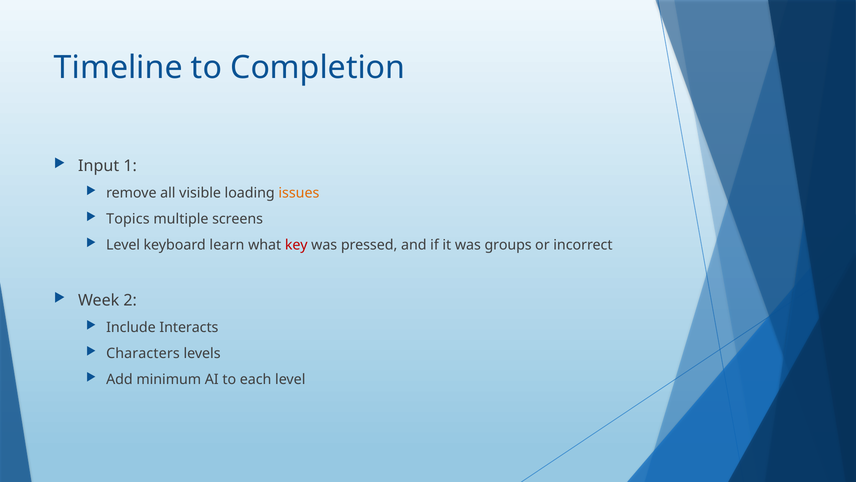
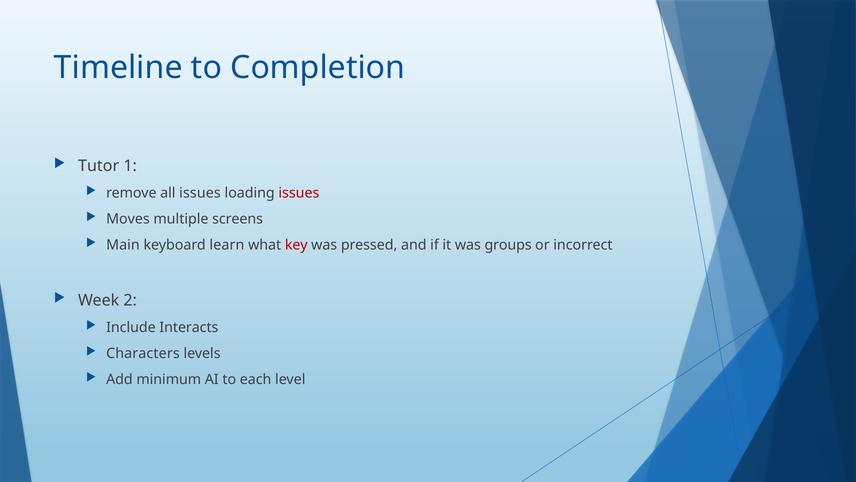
Input: Input -> Tutor (99, 166)
all visible: visible -> issues (200, 193)
issues colour: orange -> red (299, 193)
Topics: Topics -> Moves (128, 219)
Level: Level -> Main (123, 245)
